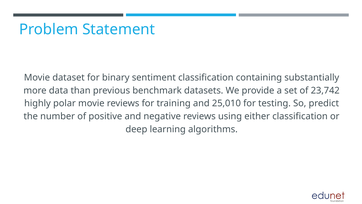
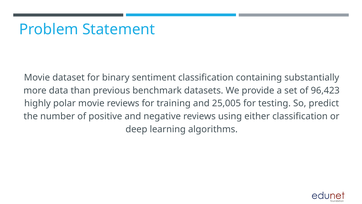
23,742: 23,742 -> 96,423 (325, 90)
25,010: 25,010 -> 25,005 (226, 103)
